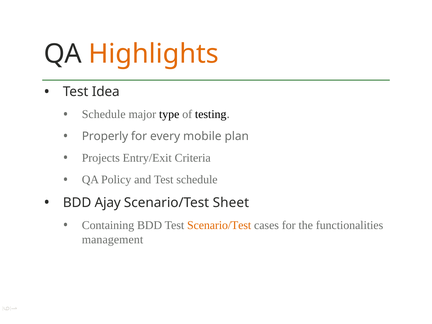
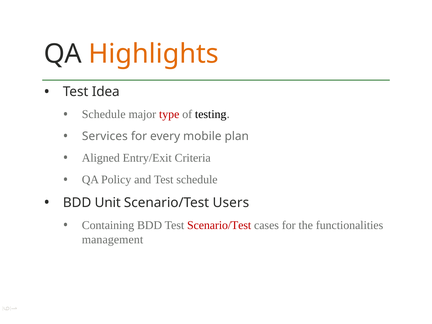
type colour: black -> red (169, 114)
Properly: Properly -> Services (105, 136)
Projects: Projects -> Aligned (101, 158)
Ajay: Ajay -> Unit (108, 203)
Sheet: Sheet -> Users (231, 203)
Scenario/Test colour: orange -> red (219, 225)
